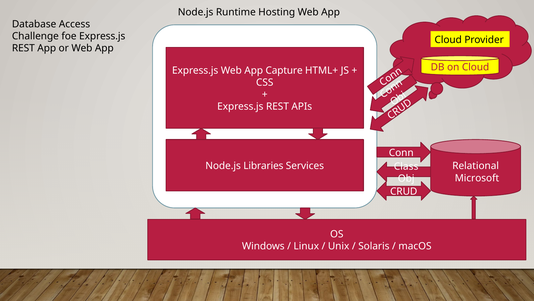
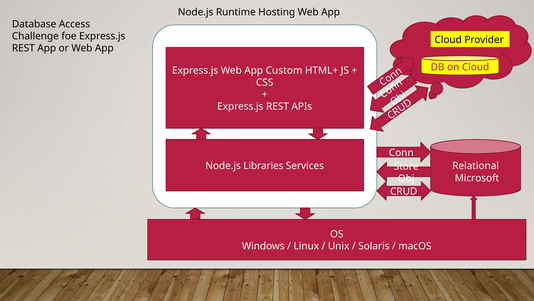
Capture: Capture -> Custom (284, 70)
Class: Class -> Store (406, 166)
